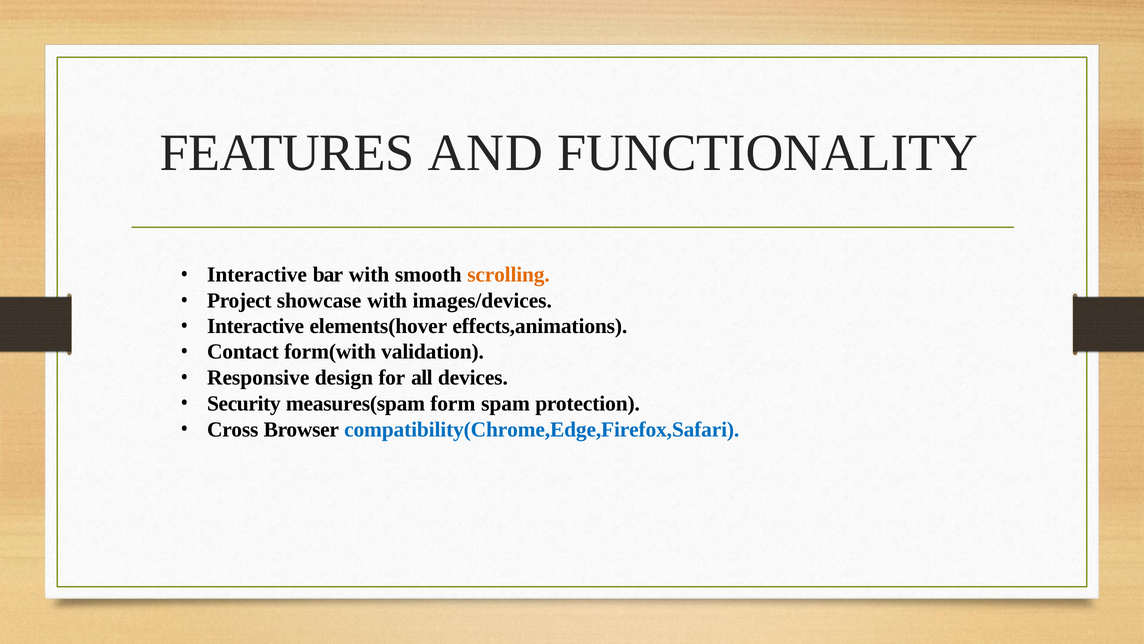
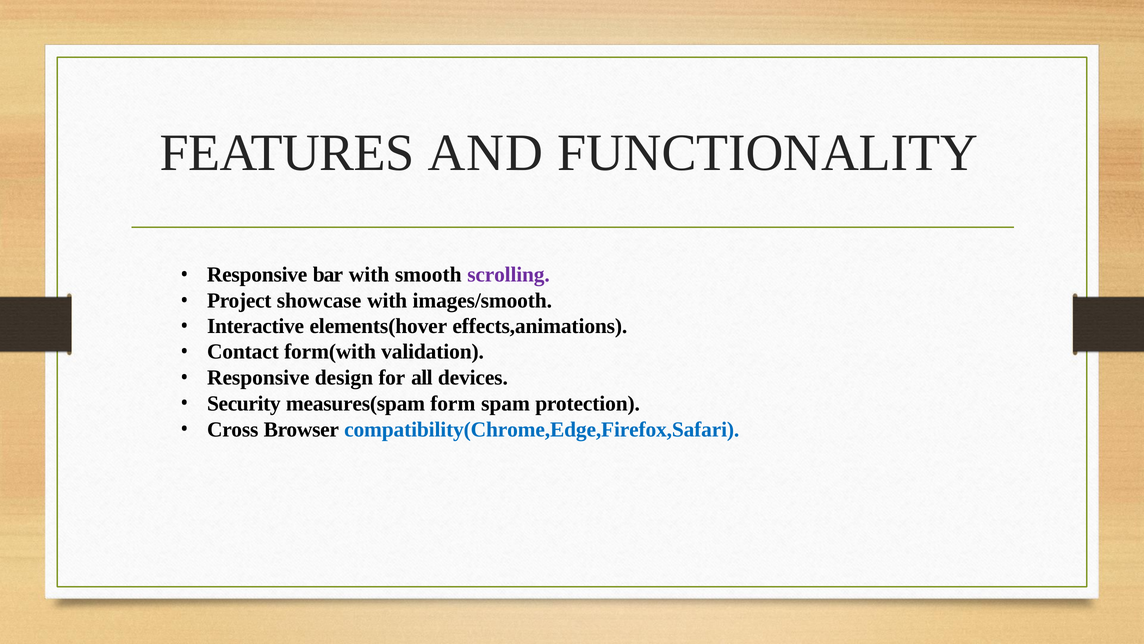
Interactive: Interactive -> Responsive (257, 275)
scrolling colour: orange -> purple (509, 275)
images/devices: images/devices -> images/smooth (482, 301)
